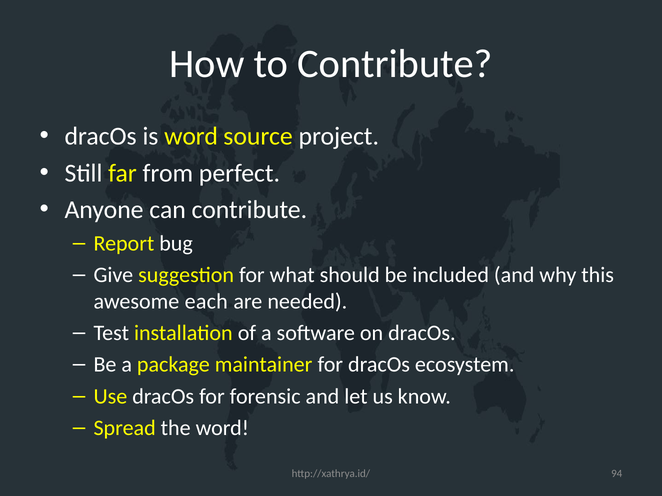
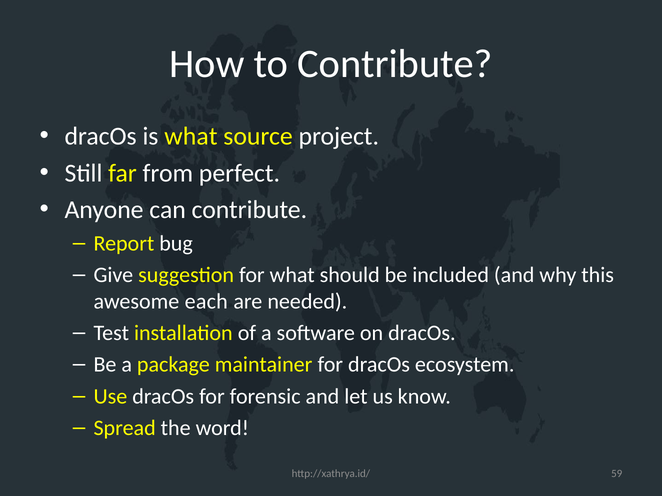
is word: word -> what (191, 136)
94: 94 -> 59 (617, 474)
